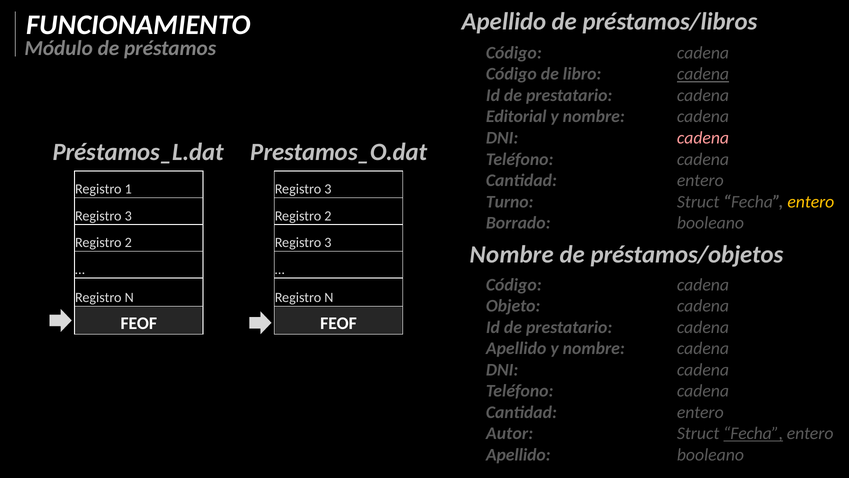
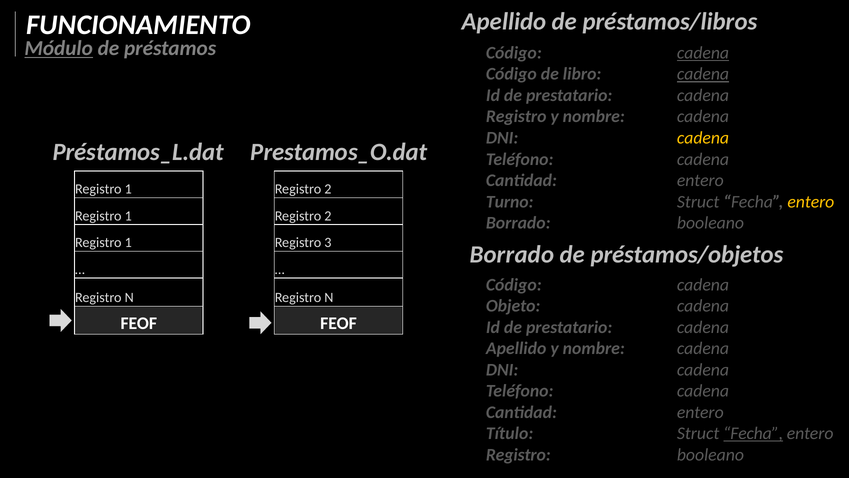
Módulo underline: none -> present (59, 48)
cadena underline: none -> present (703, 53)
Editorial: Editorial -> Registro (516, 117)
cadena colour: pink -> yellow (703, 138)
3: 3 -> 2 (328, 189)
3: 3 -> 1 (128, 216)
2: 2 -> 1 (128, 243)
Nombre: Nombre -> Borrado (512, 254)
Autor: Autor -> Título (510, 433)
Apellido: Apellido -> Registro (518, 454)
